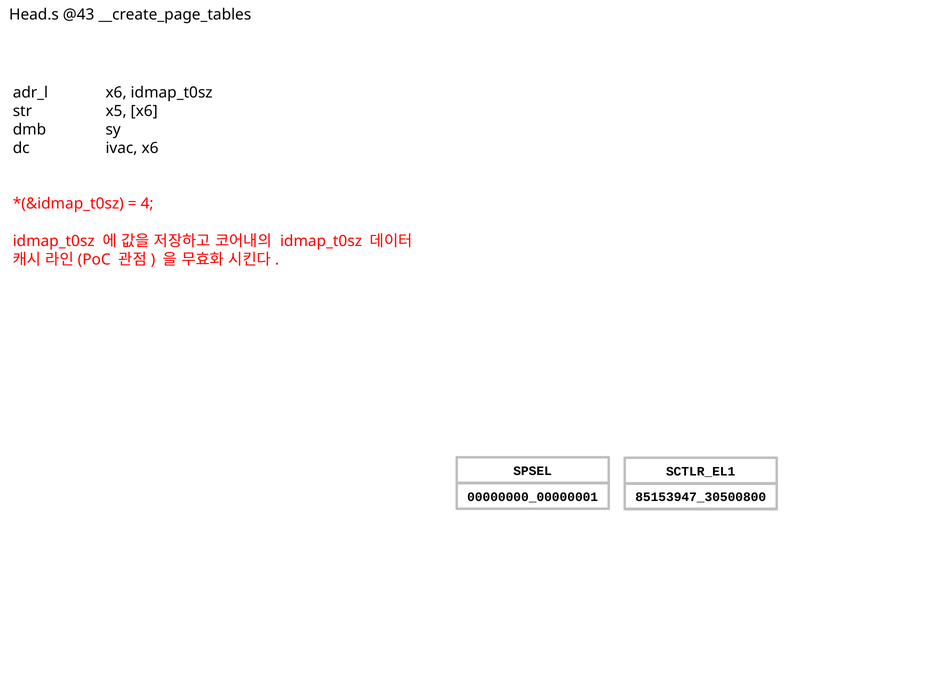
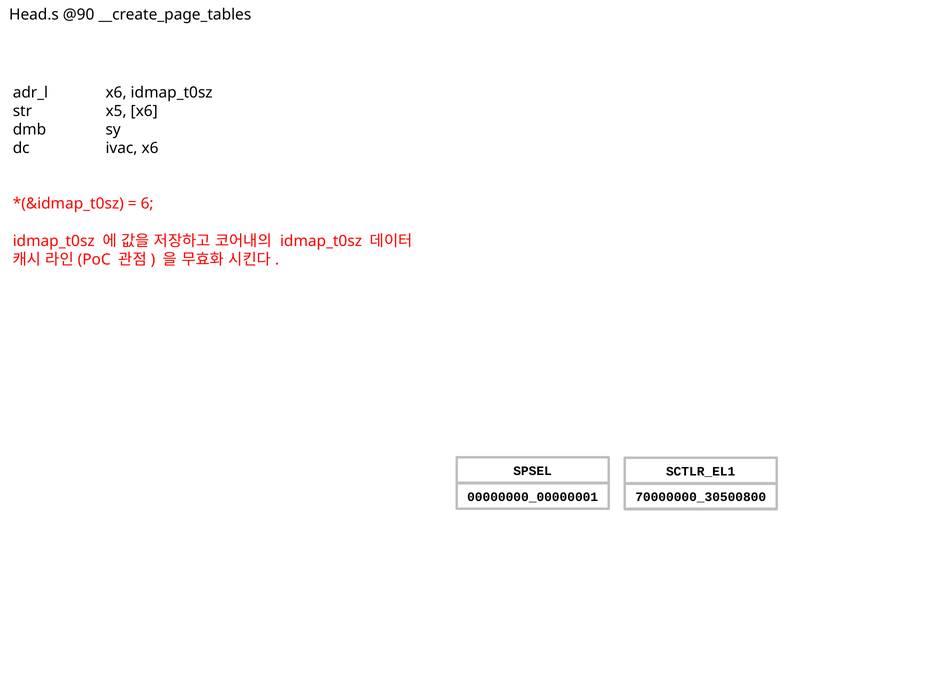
@43: @43 -> @90 (79, 15)
4: 4 -> 6 (147, 204)
85153947_30500800: 85153947_30500800 -> 70000000_30500800 (701, 497)
